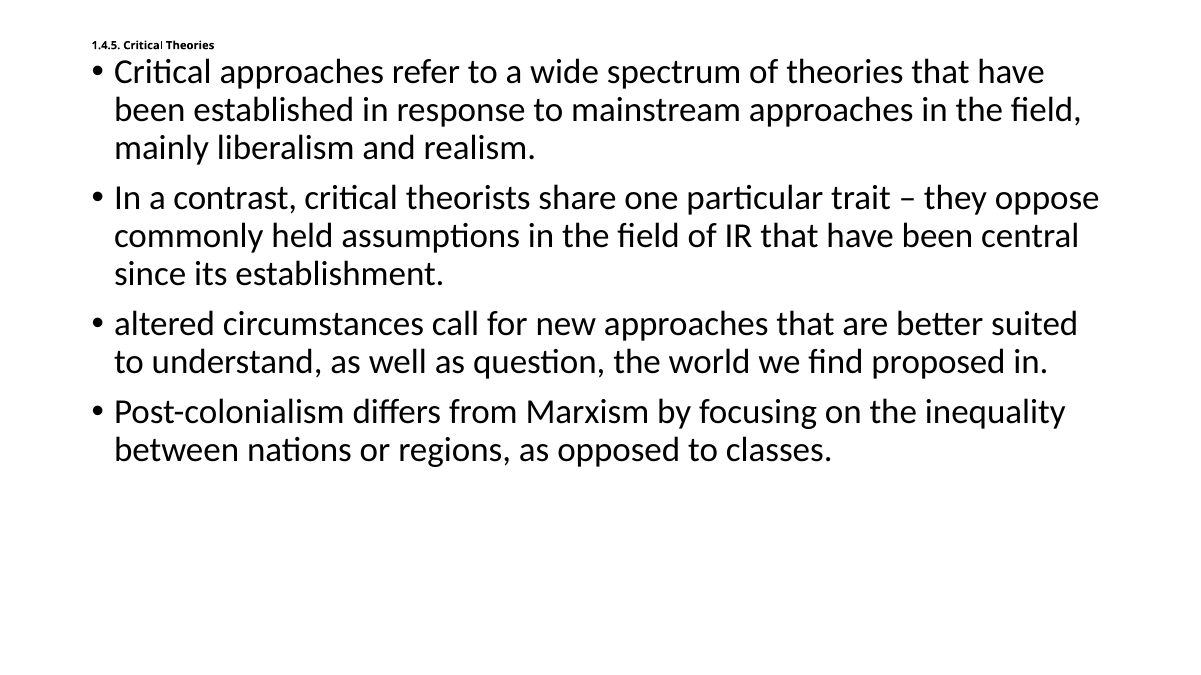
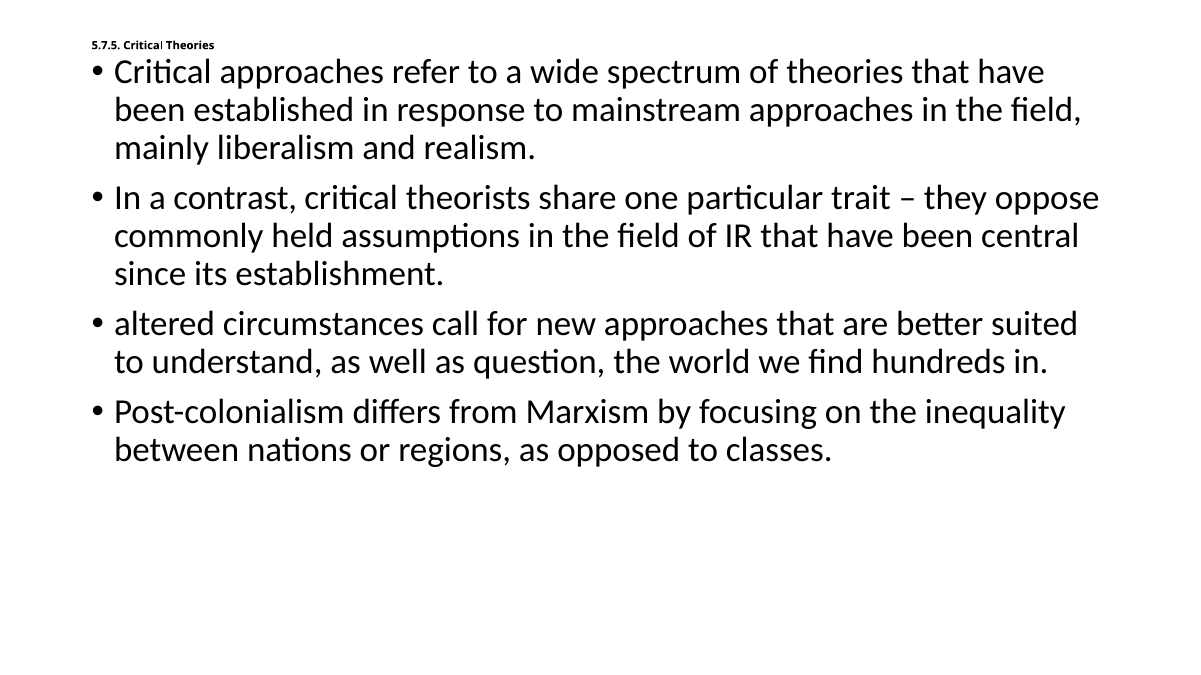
1.4.5: 1.4.5 -> 5.7.5 (106, 46)
proposed: proposed -> hundreds (938, 362)
